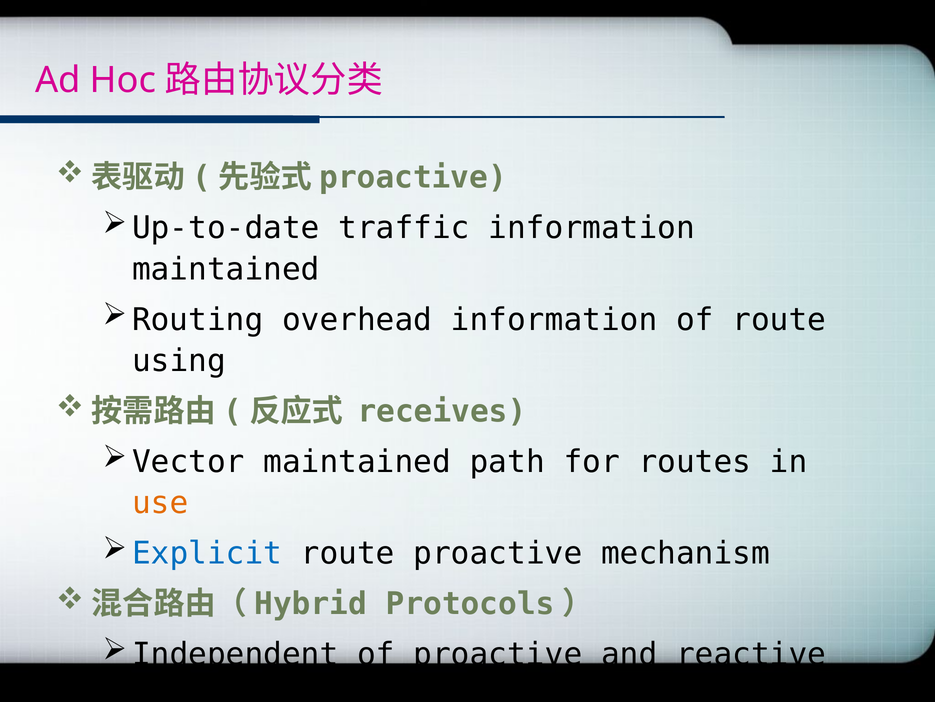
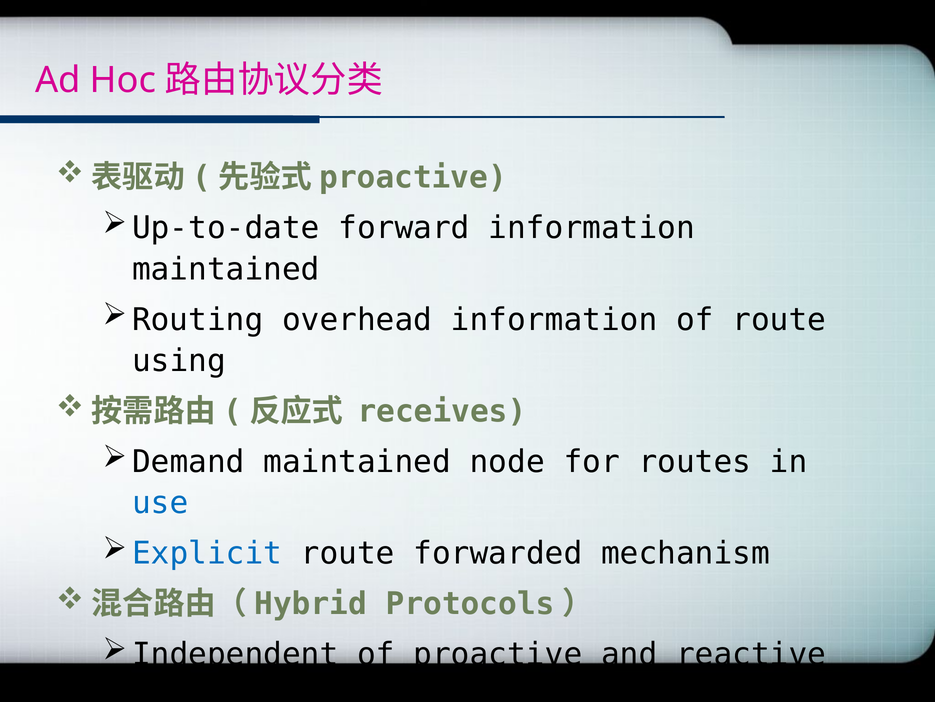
traffic: traffic -> forward (404, 228)
Vector: Vector -> Demand (188, 461)
path: path -> node (507, 461)
use colour: orange -> blue (160, 503)
route proactive: proactive -> forwarded (498, 553)
